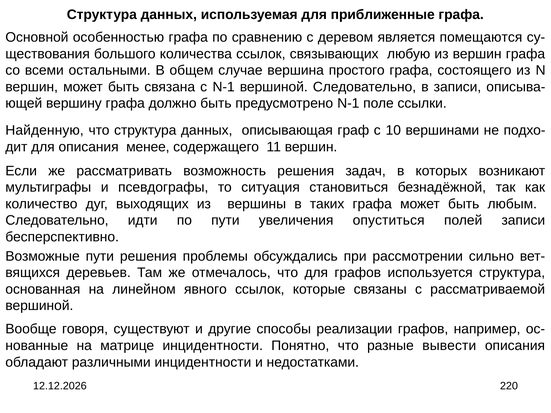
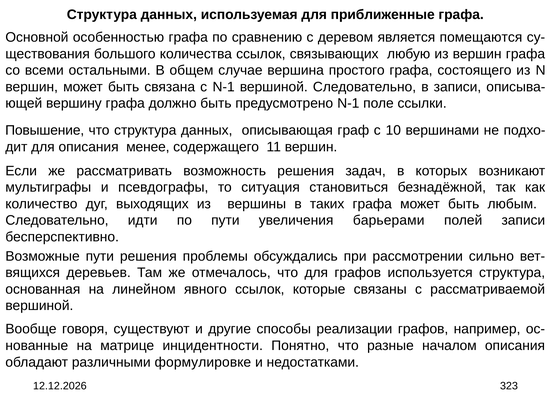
Найденную: Найденную -> Повышение (45, 130)
опуститься: опуститься -> барьерами (389, 220)
вывести: вывести -> началом (449, 346)
различными инцидентности: инцидентности -> формулировке (203, 362)
220: 220 -> 323 (509, 386)
